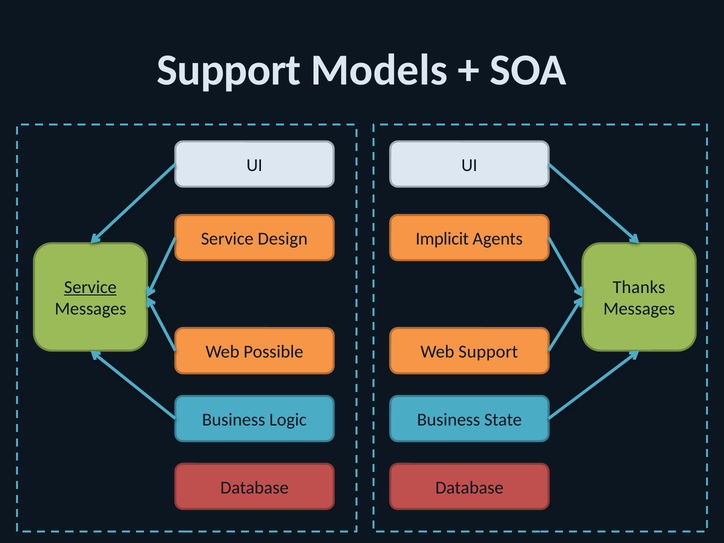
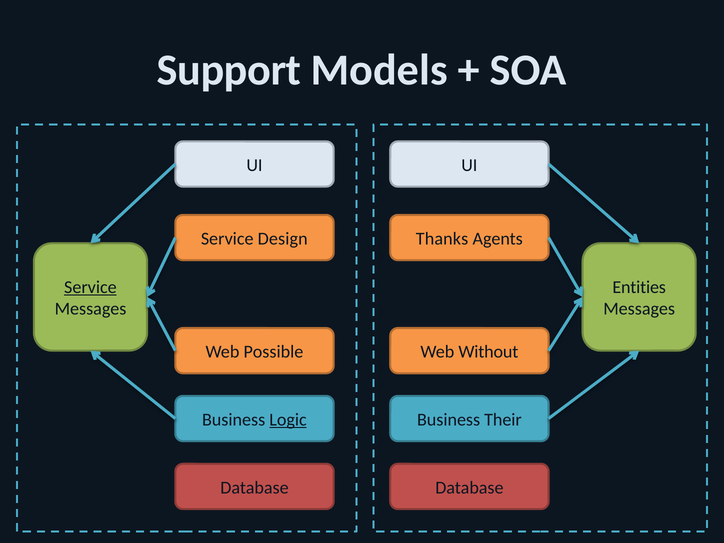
Implicit: Implicit -> Thanks (442, 239)
Thanks: Thanks -> Entities (639, 287)
Web Support: Support -> Without (488, 352)
Logic underline: none -> present (288, 420)
State: State -> Their (503, 420)
